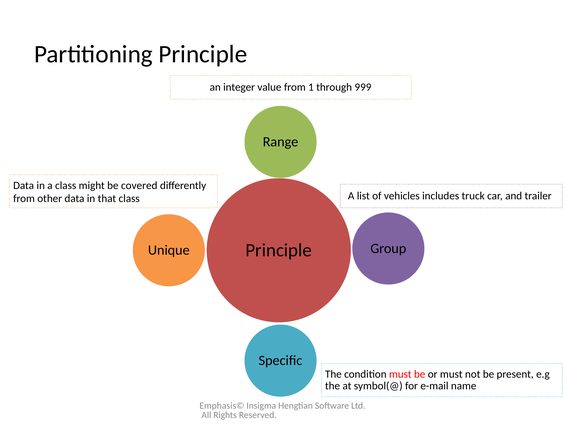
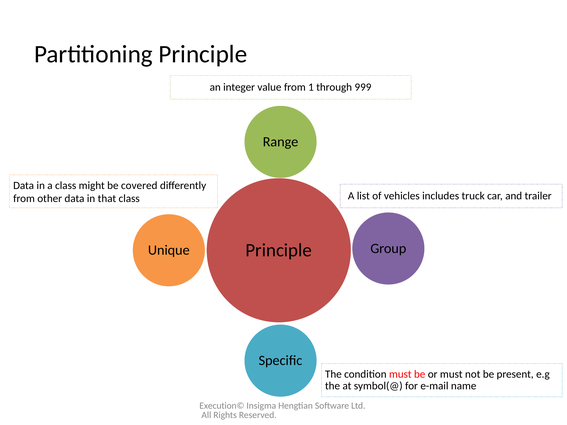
Emphasis©: Emphasis© -> Execution© (222, 406)
